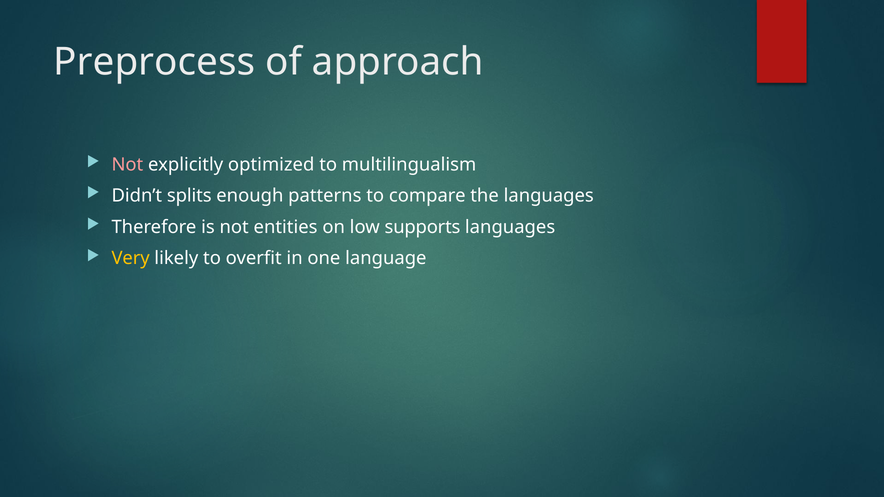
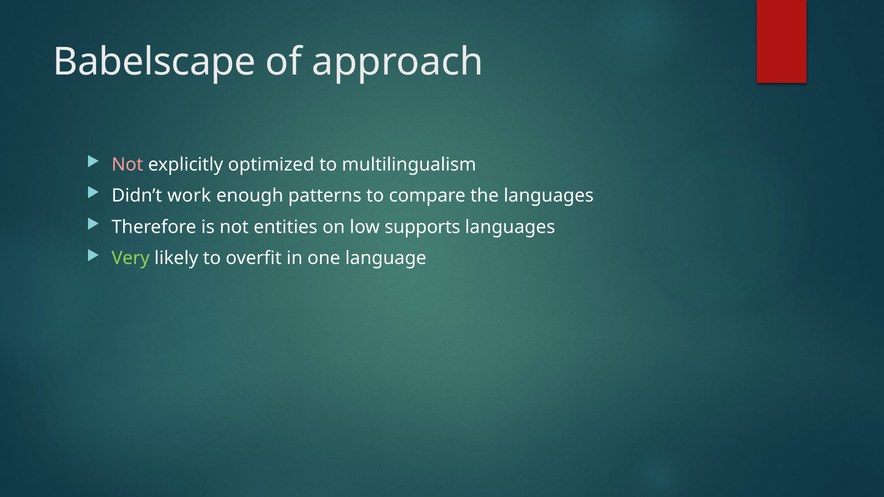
Preprocess: Preprocess -> Babelscape (155, 62)
splits: splits -> work (189, 196)
Very colour: yellow -> light green (131, 258)
